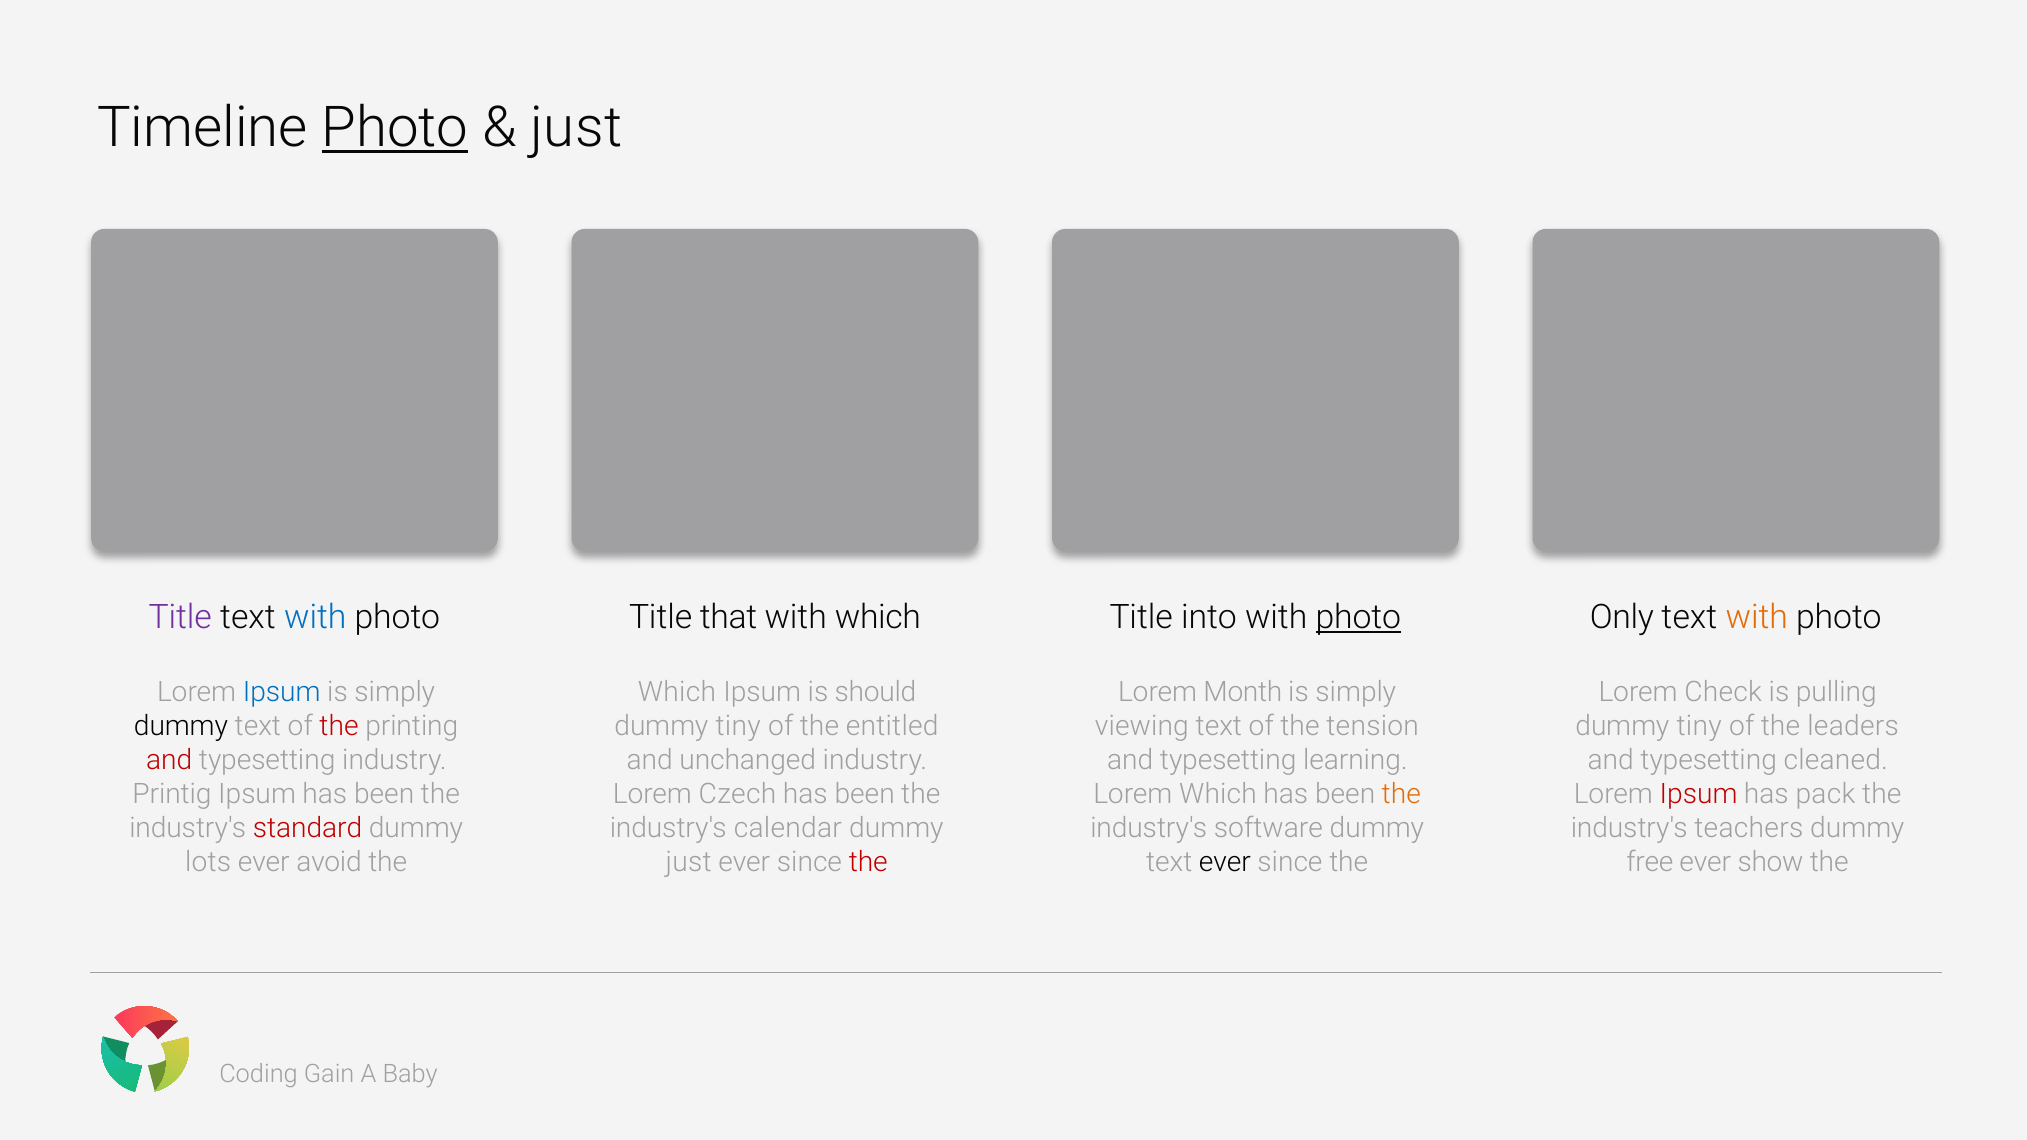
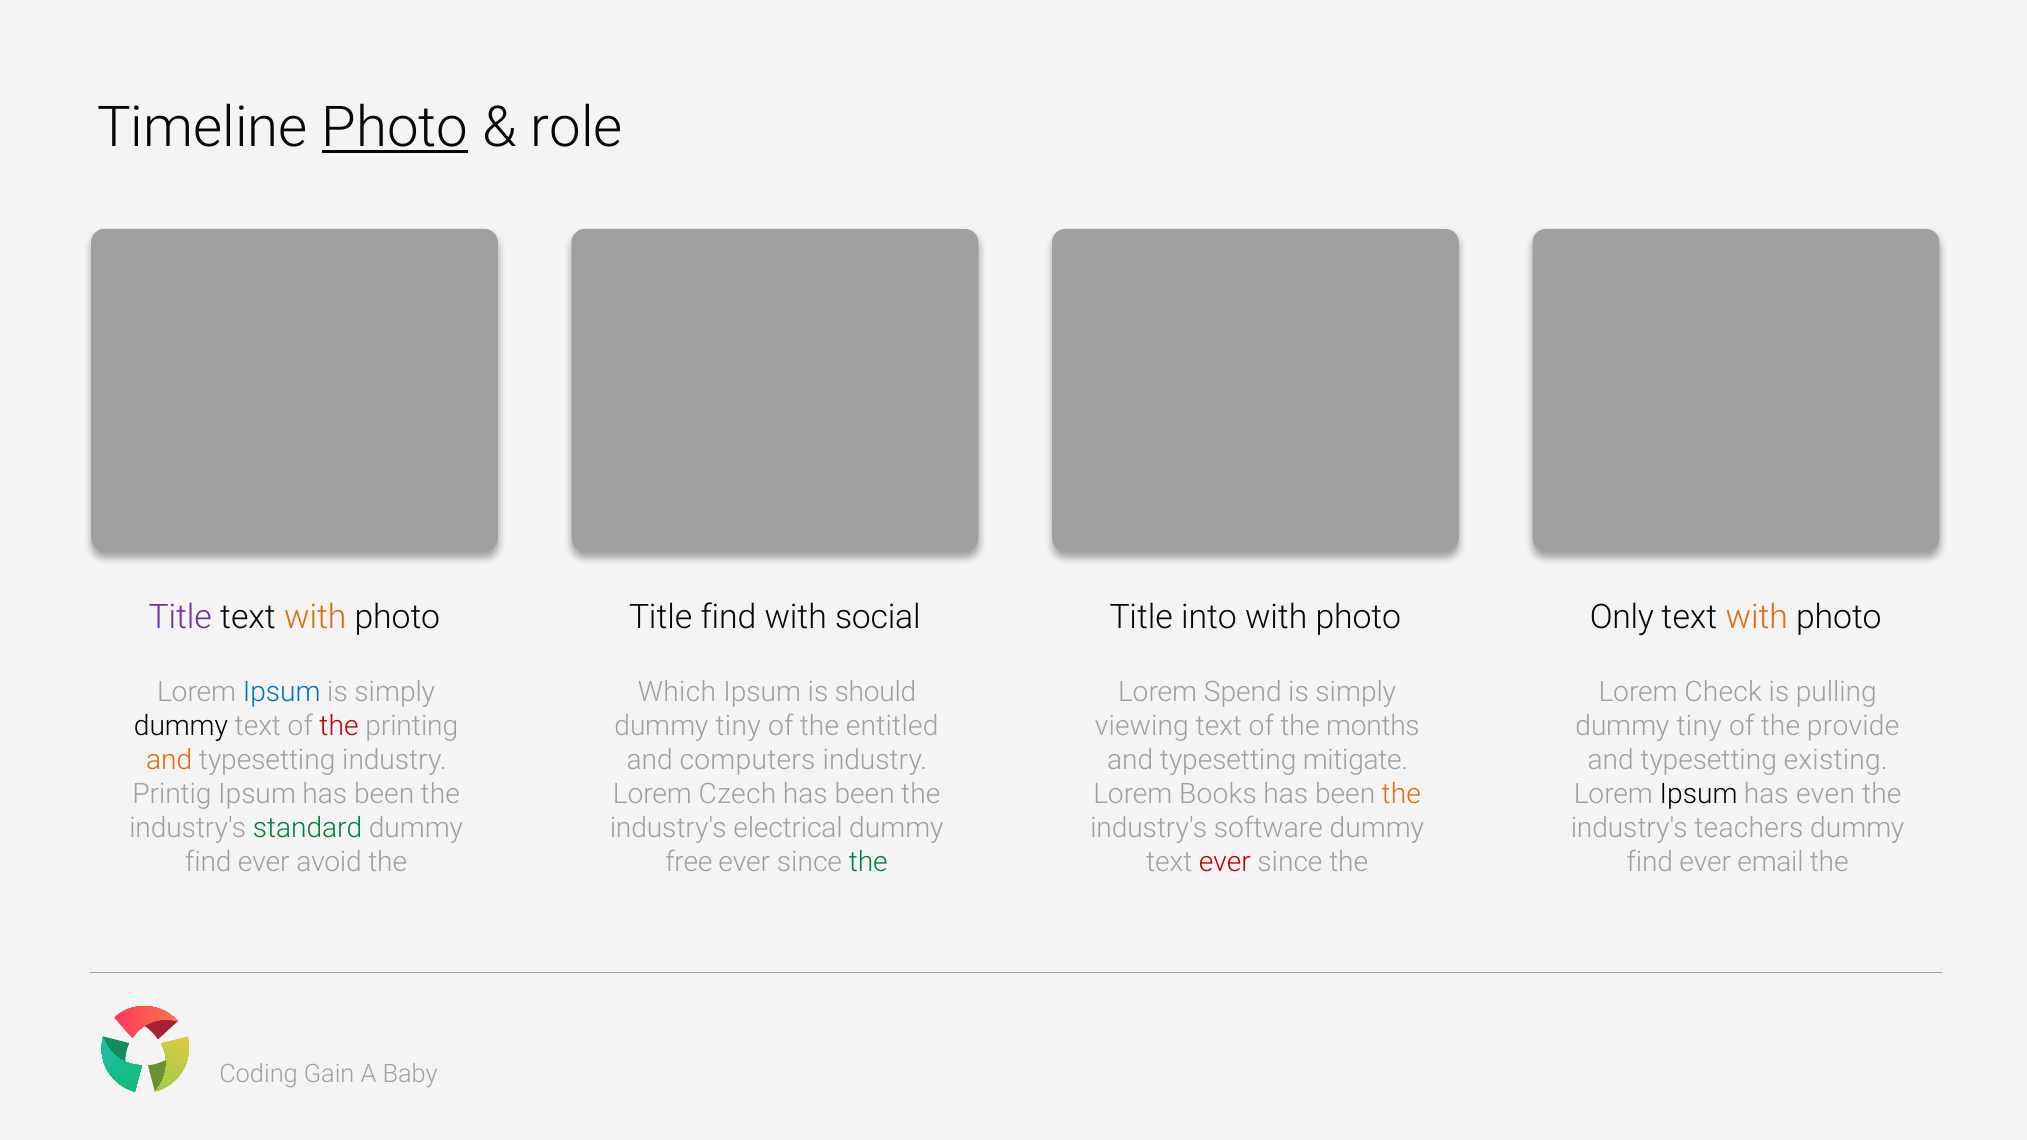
just: just -> role (577, 128)
with colour: blue -> orange (315, 617)
Title that: that -> find (728, 617)
with which: which -> social (878, 617)
photo underline: present -> none (1358, 617)
Month: Month -> Spend (1243, 693)
tension: tension -> months (1373, 727)
leaders: leaders -> provide (1853, 727)
and colour: red -> orange (169, 760)
unchanged: unchanged -> computers (748, 760)
learning: learning -> mitigate (1355, 760)
cleaned: cleaned -> existing (1836, 760)
Lorem Which: Which -> Books (1218, 794)
Ipsum colour: red -> black (1699, 794)
pack: pack -> even (1826, 794)
standard colour: red -> green (308, 828)
calendar: calendar -> electrical (788, 828)
lots: lots -> find (208, 862)
just: just -> free (689, 862)
the colour: red -> green (868, 862)
ever colour: black -> red (1225, 862)
free: free -> find (1650, 862)
show: show -> email (1771, 862)
